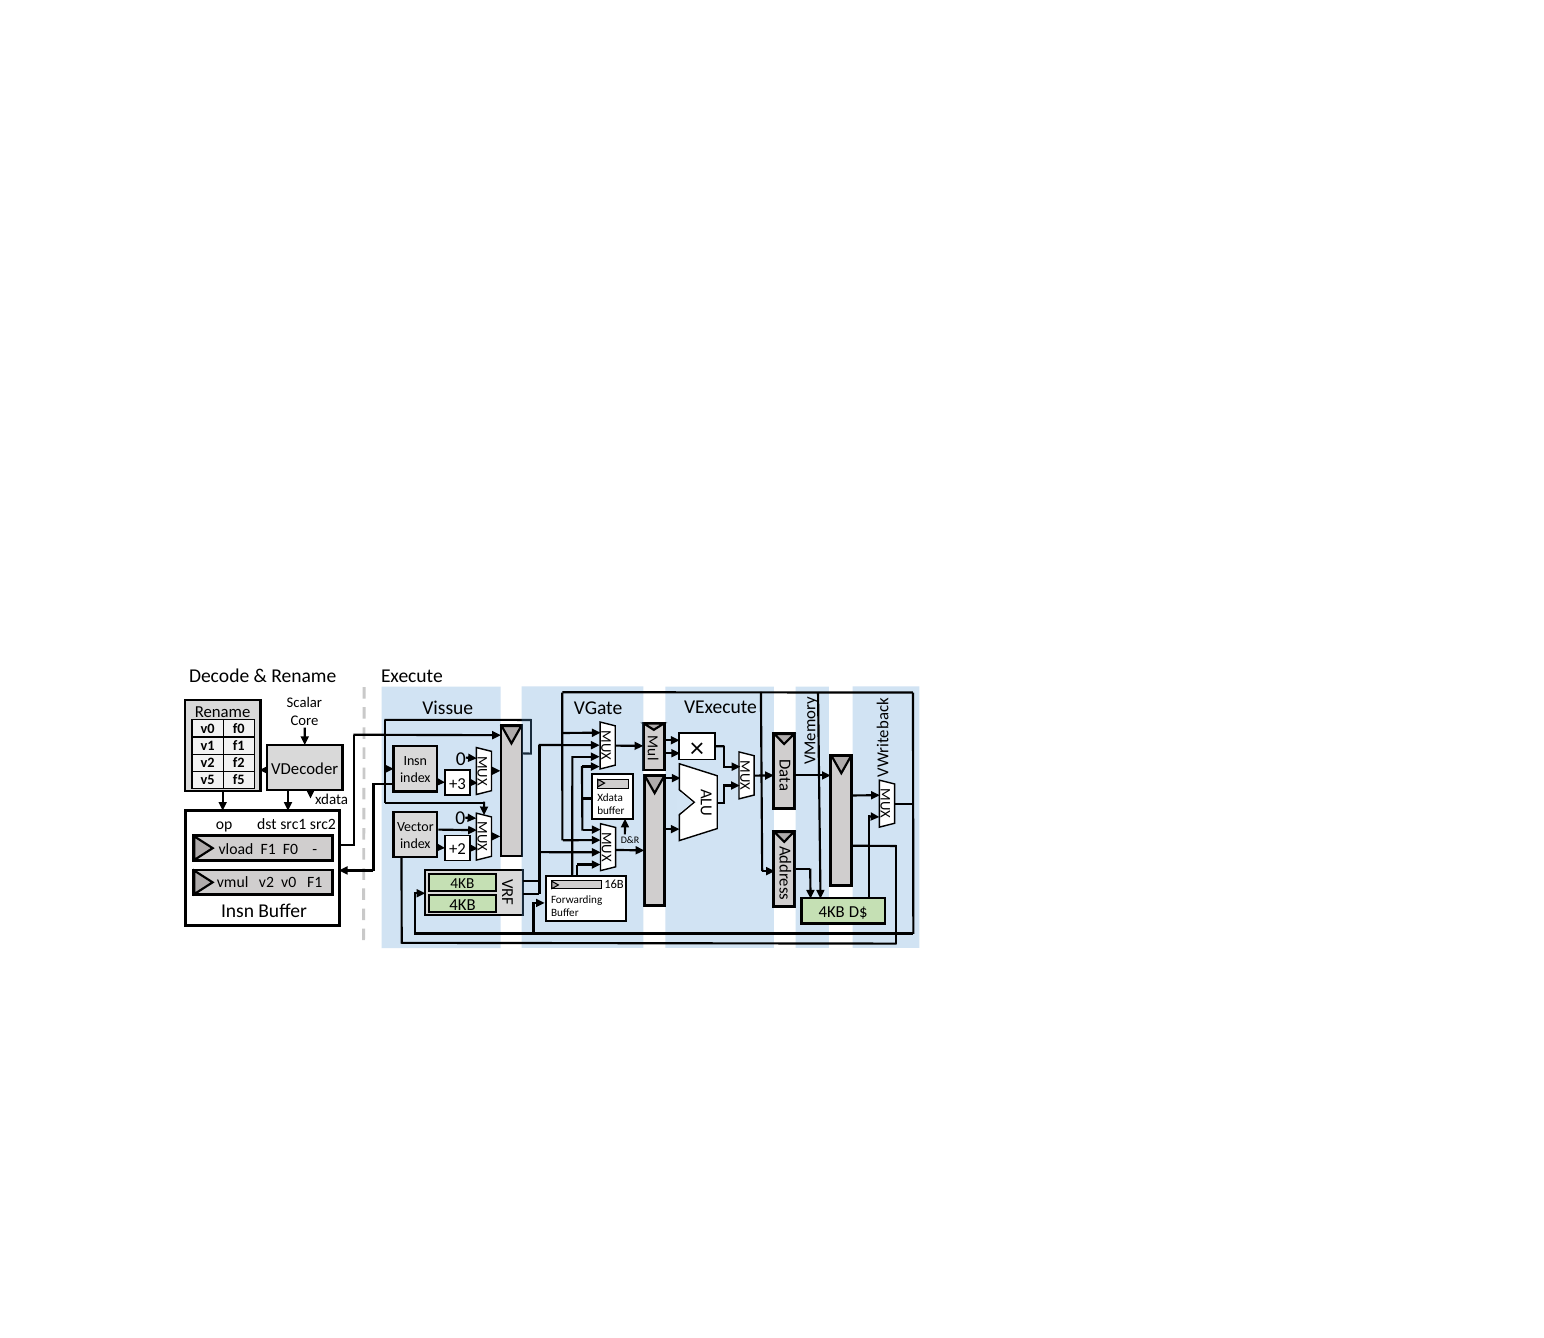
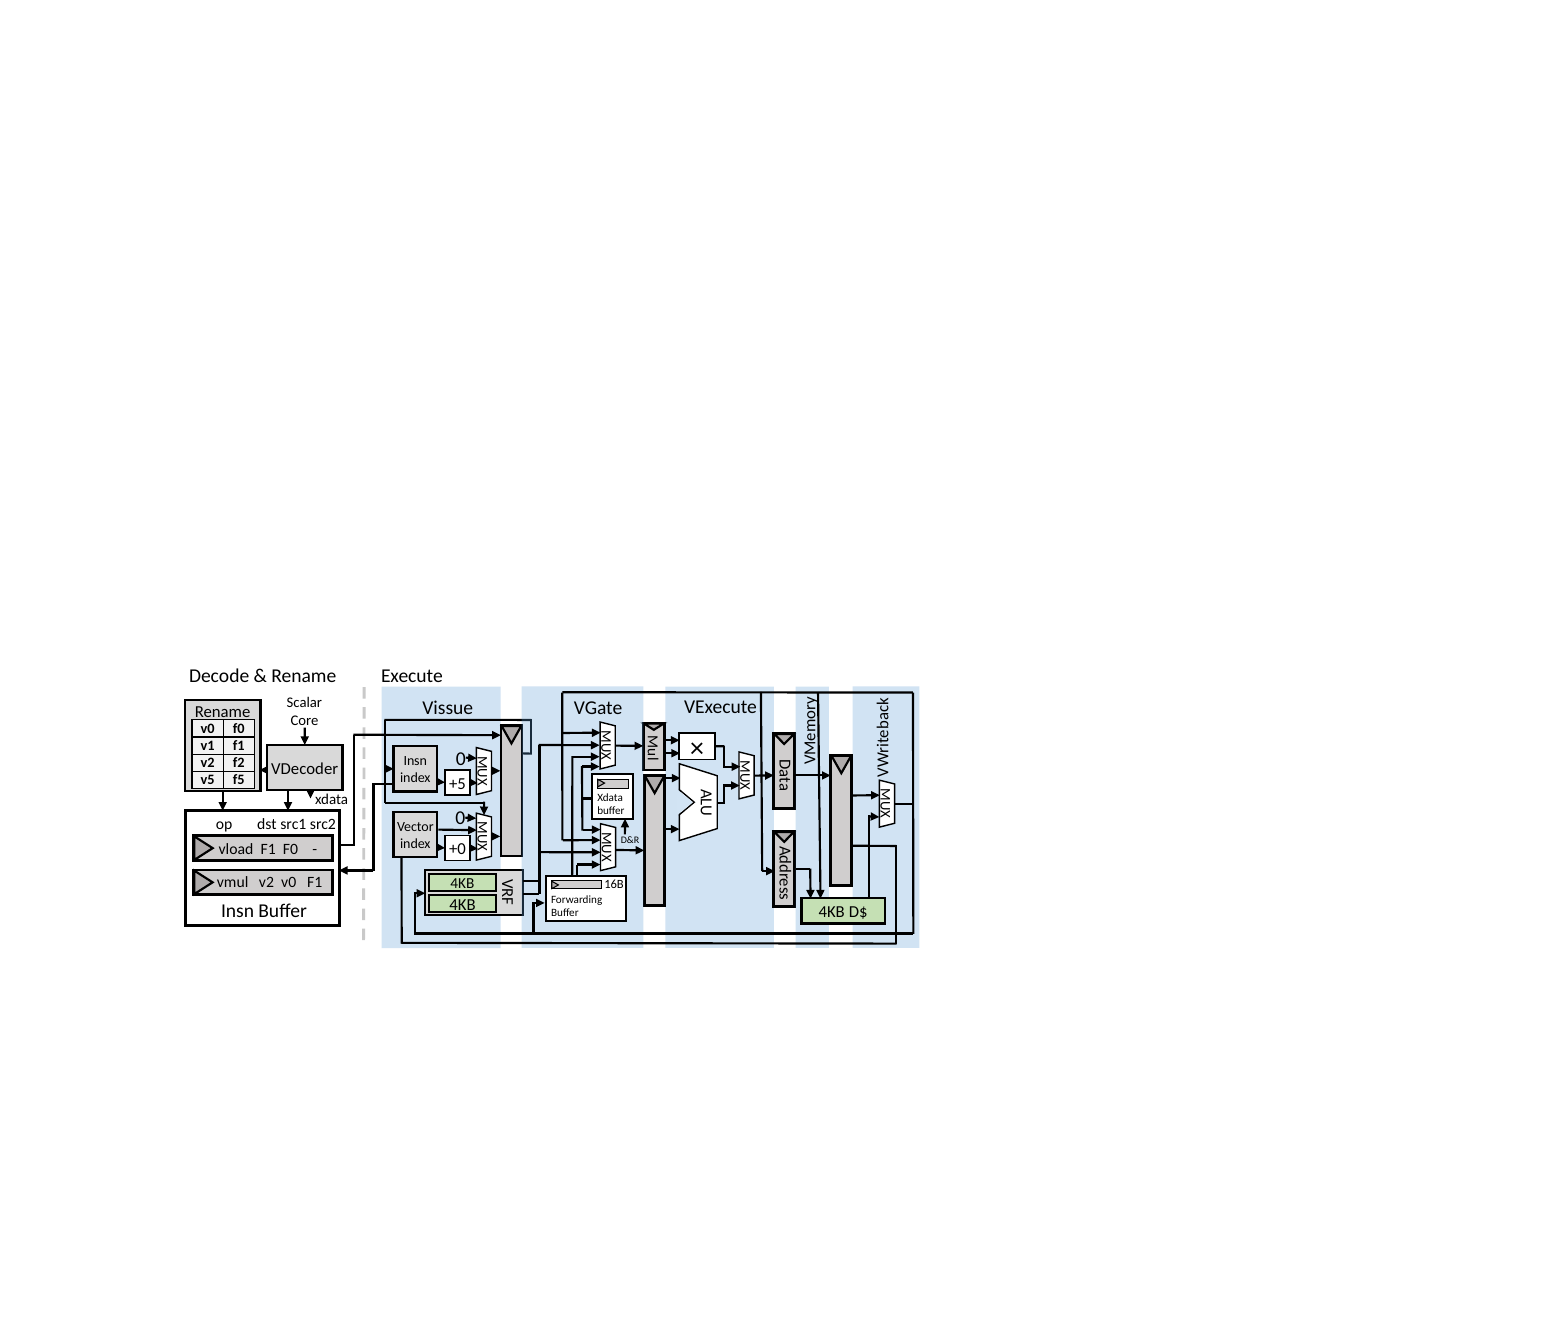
+3: +3 -> +5 (457, 784)
+2: +2 -> +0 (457, 849)
